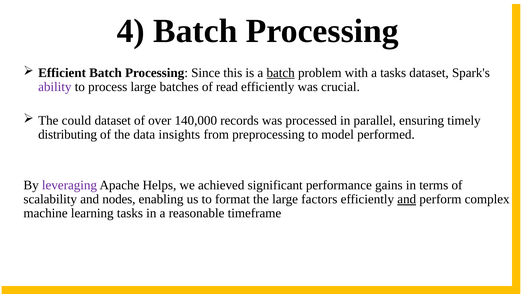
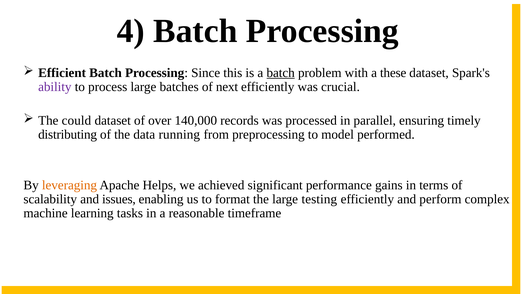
a tasks: tasks -> these (393, 73)
read: read -> next (227, 87)
insights: insights -> running (179, 134)
leveraging colour: purple -> orange (69, 185)
nodes: nodes -> issues (119, 199)
factors: factors -> testing (319, 199)
and underline: present -> none (407, 199)
